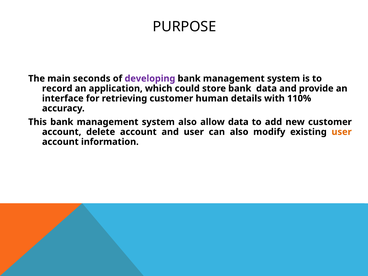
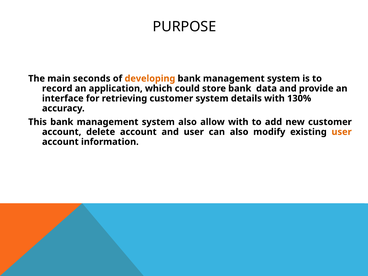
developing colour: purple -> orange (150, 79)
customer human: human -> system (212, 98)
110%: 110% -> 130% (299, 98)
allow data: data -> with (238, 122)
